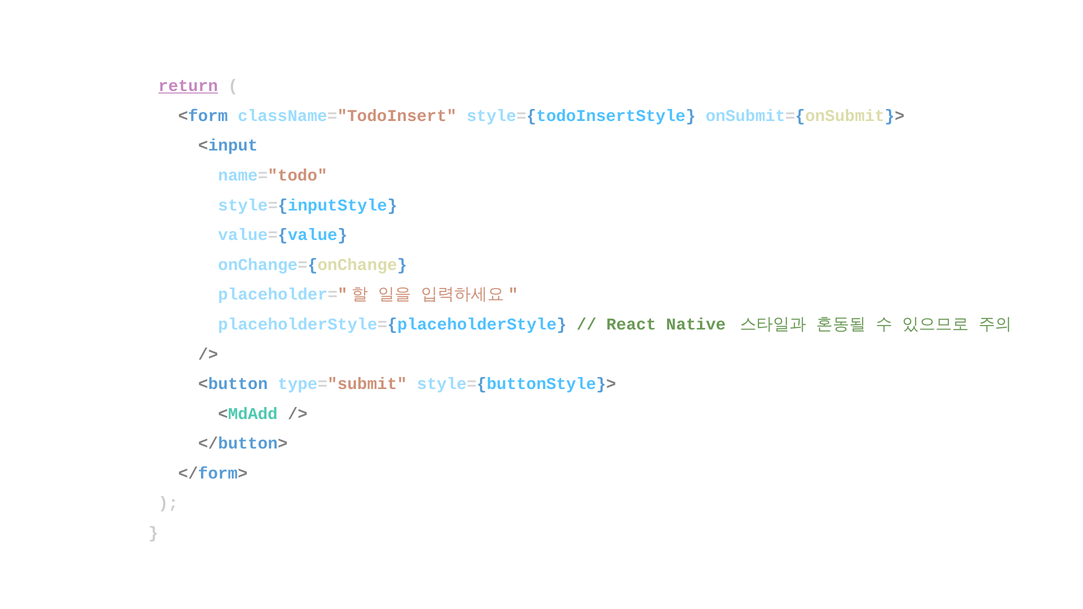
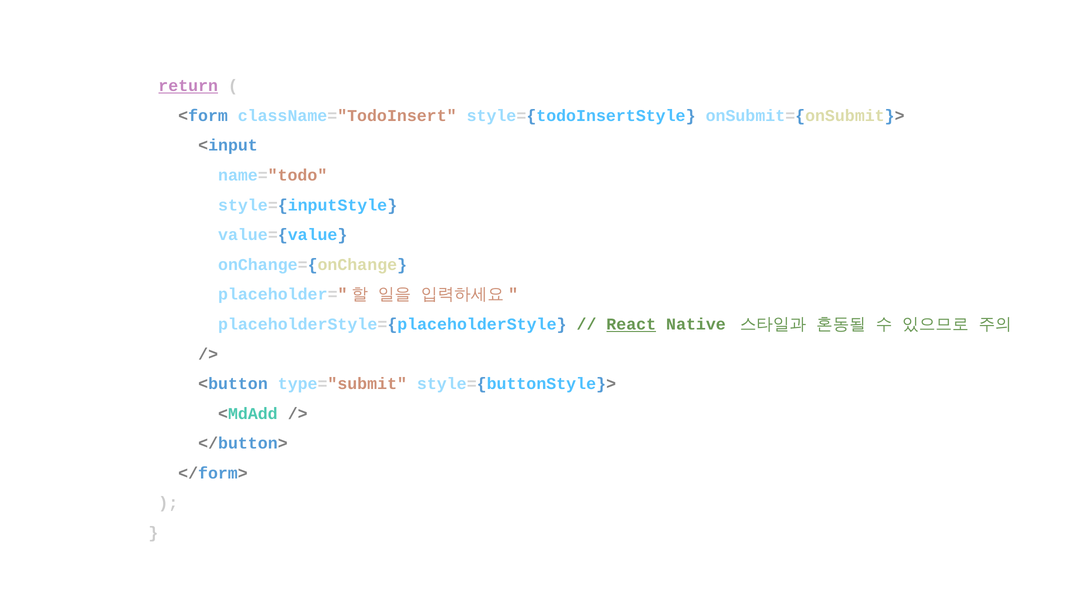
React underline: none -> present (631, 324)
